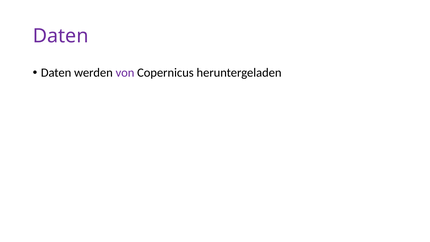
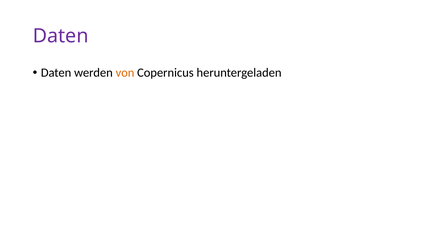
von colour: purple -> orange (125, 73)
